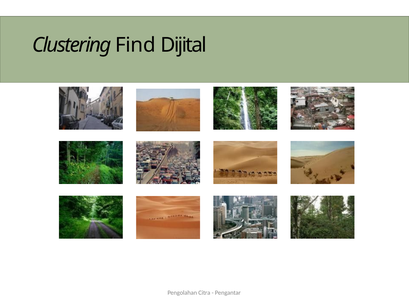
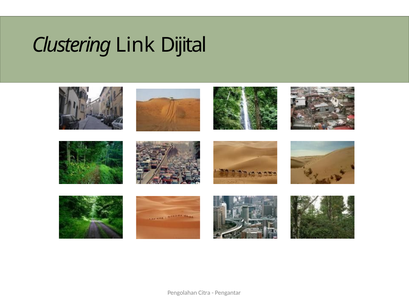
Find: Find -> Link (135, 45)
